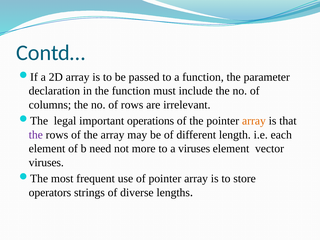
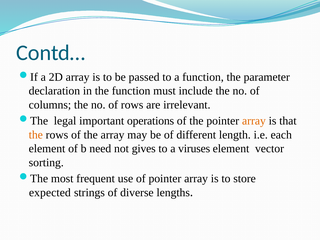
the colour: purple -> orange (36, 135)
more: more -> gives (144, 149)
viruses: viruses -> sorting (46, 162)
operators: operators -> expected (50, 193)
